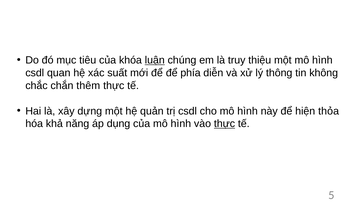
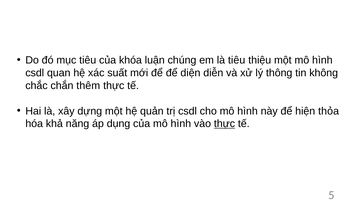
luận underline: present -> none (155, 60)
là truy: truy -> tiêu (237, 60)
phía: phía -> diện (190, 73)
